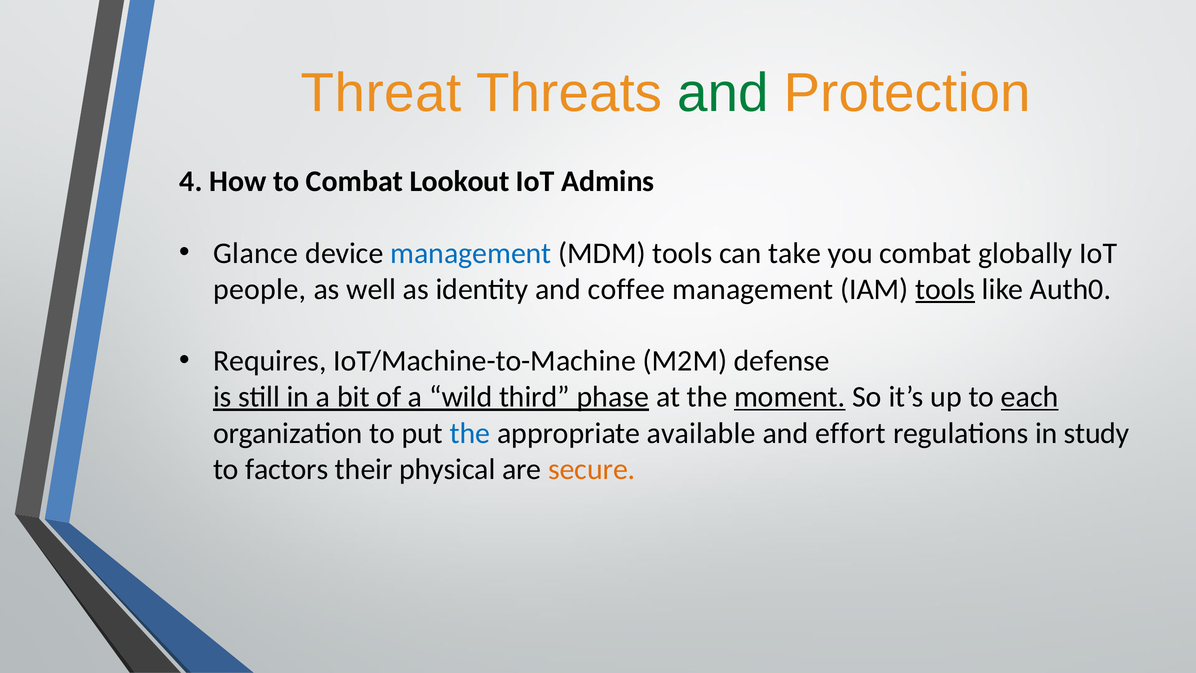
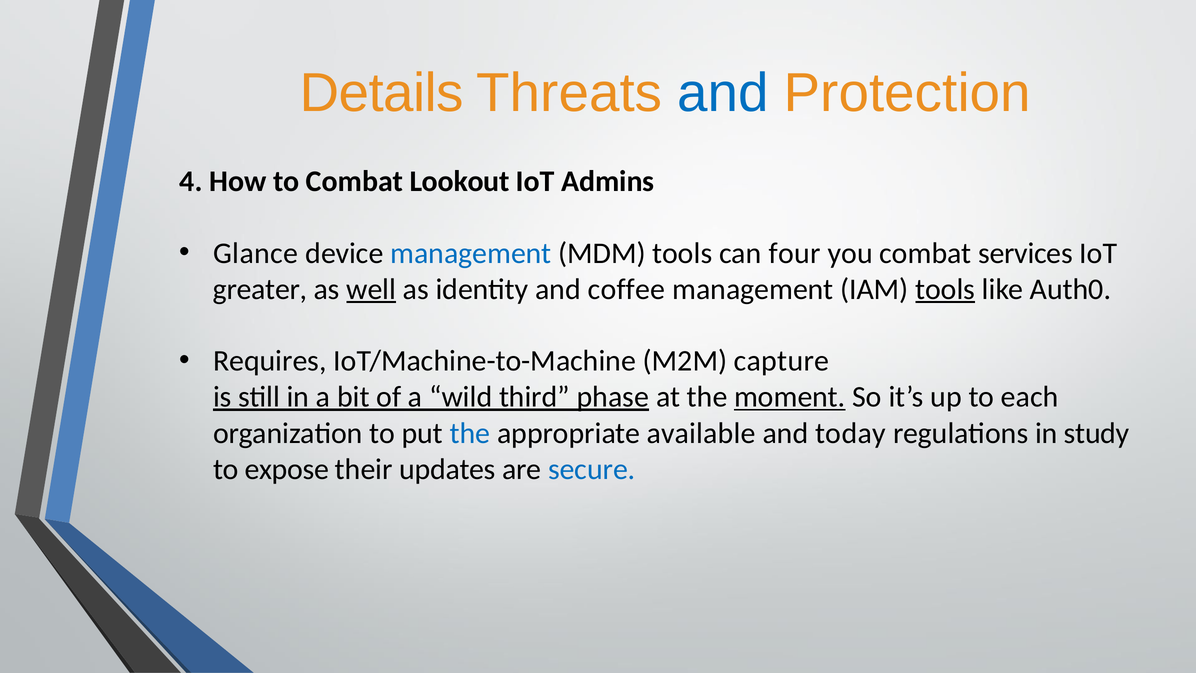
Threat: Threat -> Details (382, 93)
and colour: green -> blue (723, 93)
take: take -> four (795, 253)
globally: globally -> services (1025, 253)
people: people -> greater (260, 289)
well underline: none -> present (371, 289)
defense: defense -> capture (782, 361)
each underline: present -> none (1030, 397)
effort: effort -> today (850, 433)
factors: factors -> expose (287, 469)
physical: physical -> updates (448, 469)
secure colour: orange -> blue (592, 469)
